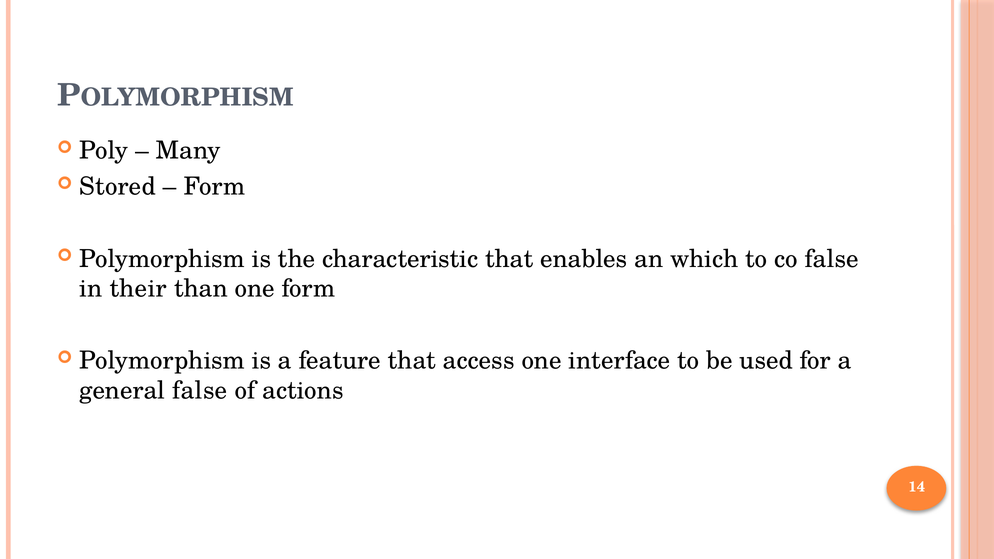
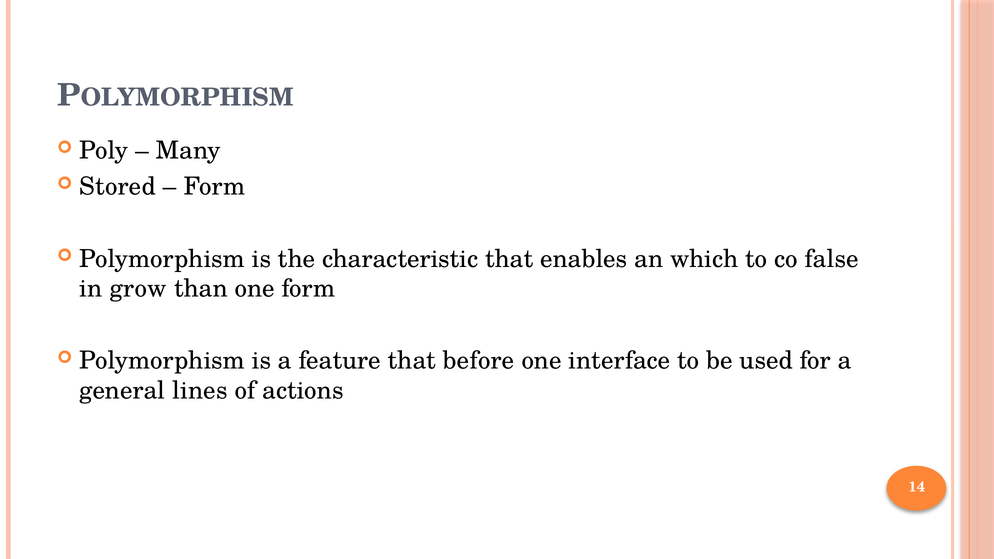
their: their -> grow (138, 289)
access: access -> before (479, 361)
general false: false -> lines (200, 391)
